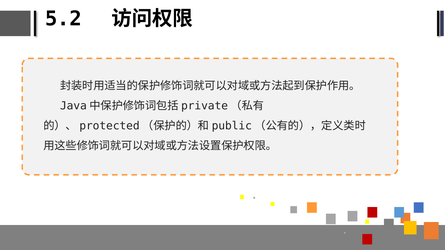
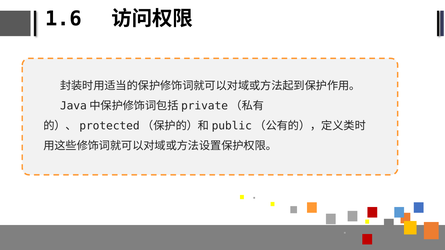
5.2: 5.2 -> 1.6 (63, 19)
